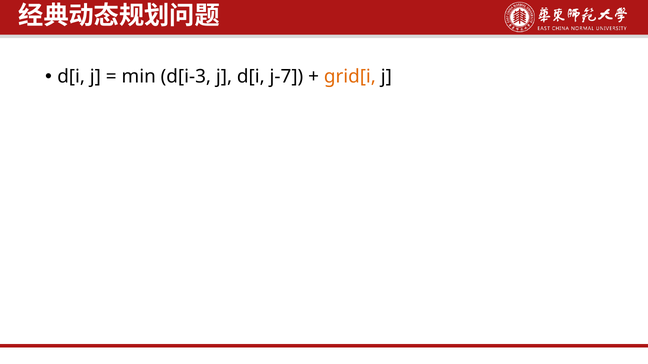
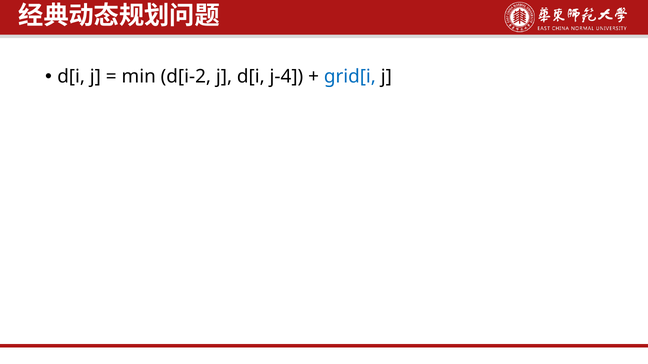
d[i-3: d[i-3 -> d[i-2 (186, 77)
j-7: j-7 -> j-4 (286, 77)
grid[i colour: orange -> blue (350, 77)
